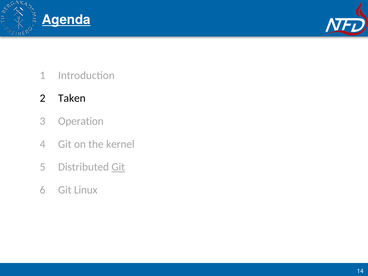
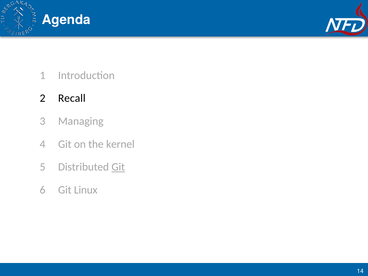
Agenda underline: present -> none (66, 20)
Taken: Taken -> Recall (72, 98)
Operation: Operation -> Managing (81, 121)
